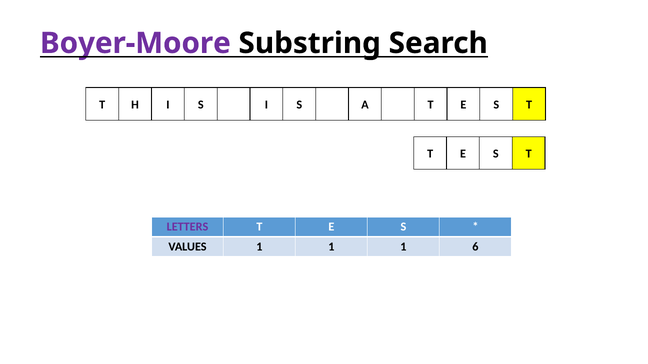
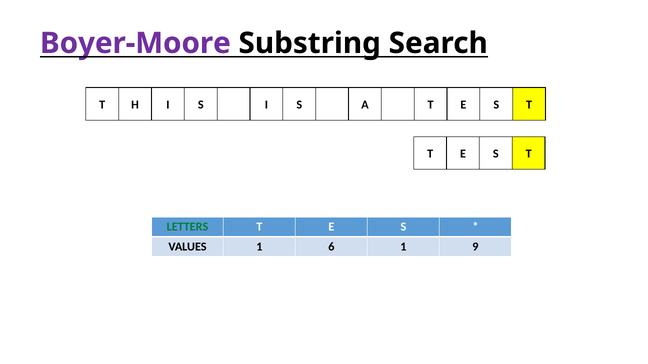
LETTERS colour: purple -> green (187, 227)
VALUES 1 1: 1 -> 6 (331, 247)
6: 6 -> 9 (475, 247)
